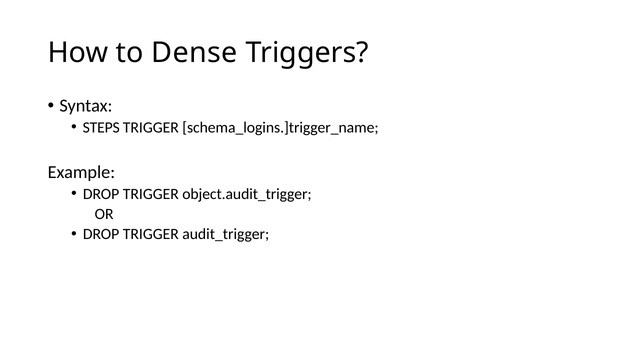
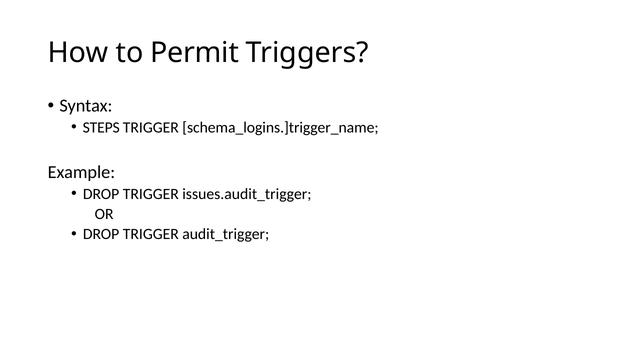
Dense: Dense -> Permit (195, 53)
object.audit_trigger: object.audit_trigger -> issues.audit_trigger (247, 194)
